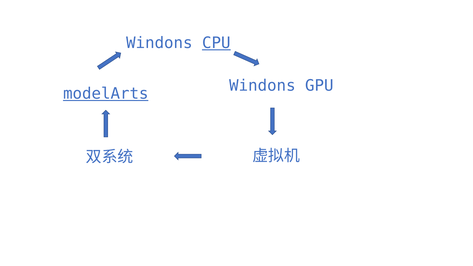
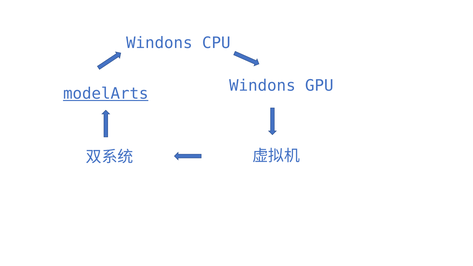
CPU underline: present -> none (216, 43)
